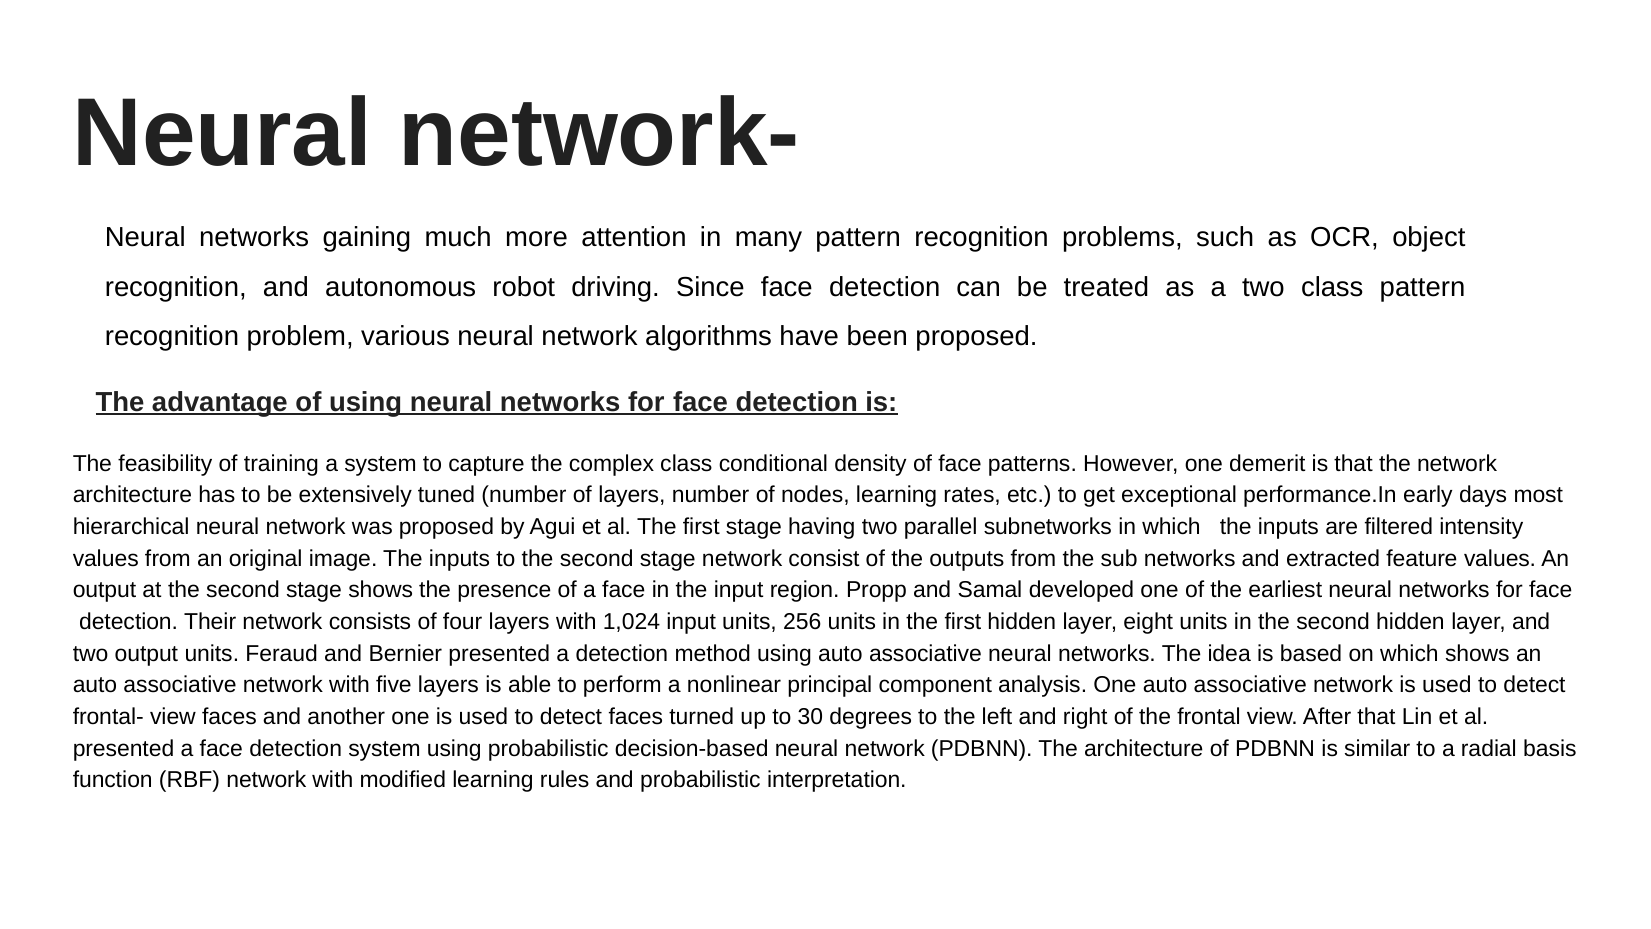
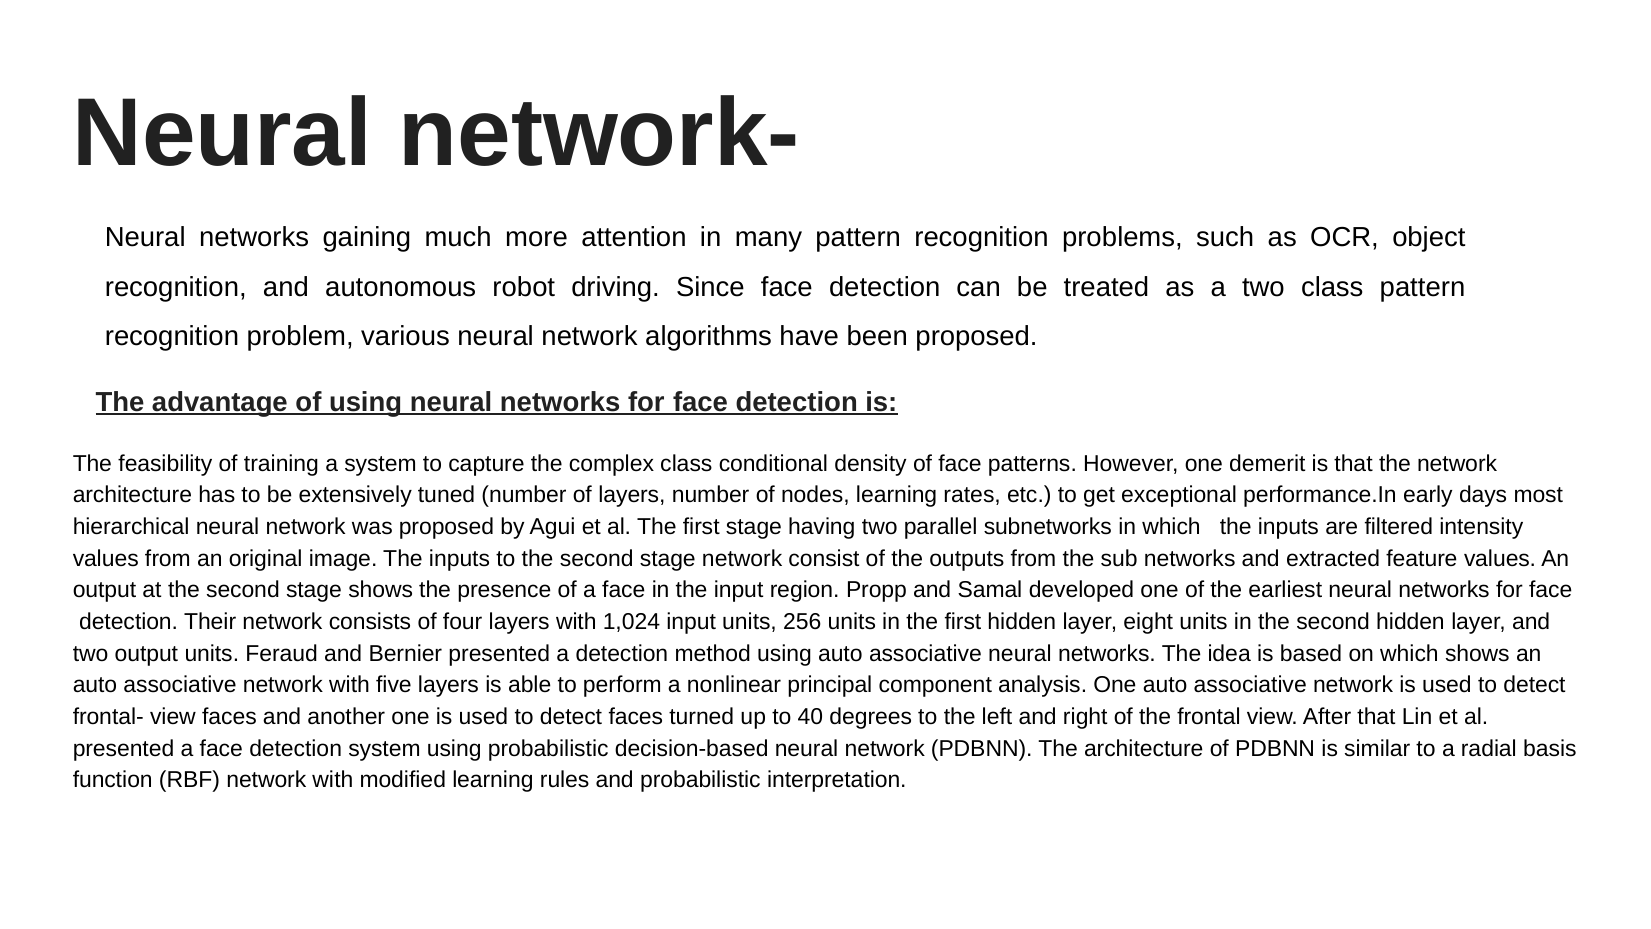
30: 30 -> 40 (810, 717)
